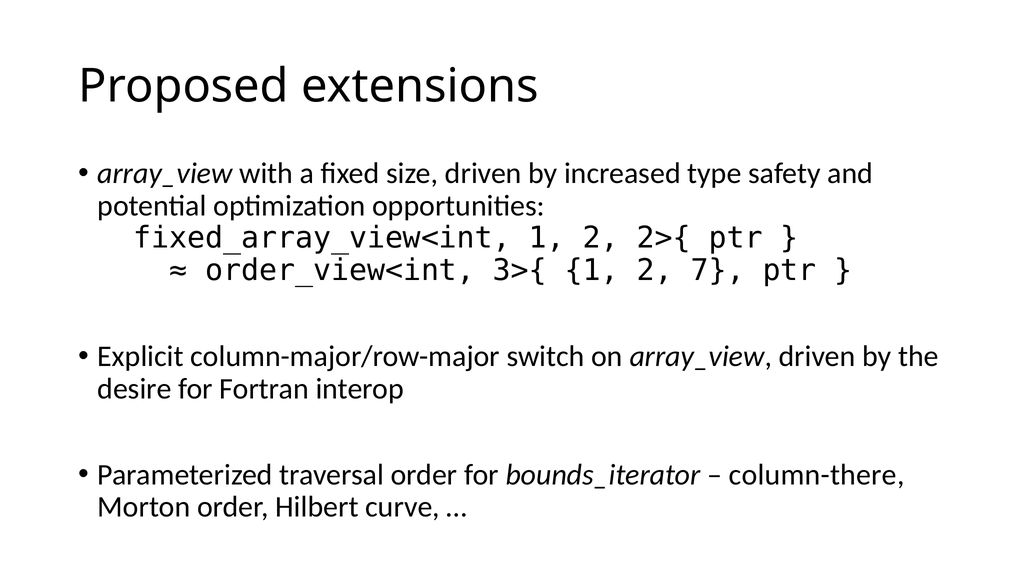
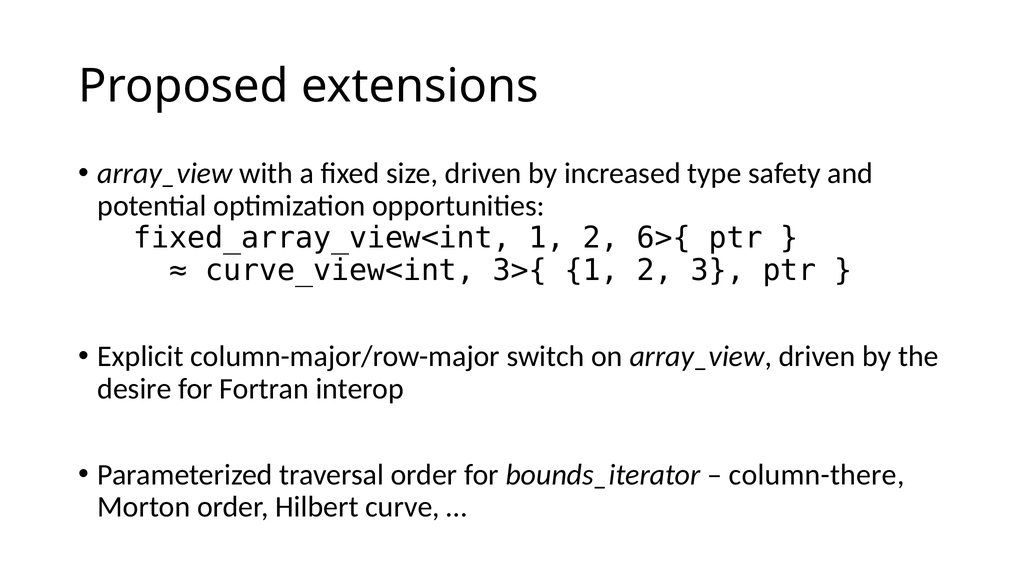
2>{: 2>{ -> 6>{ (664, 238)
order_view<int: order_view<int -> curve_view<int (340, 270)
7: 7 -> 3 (718, 270)
